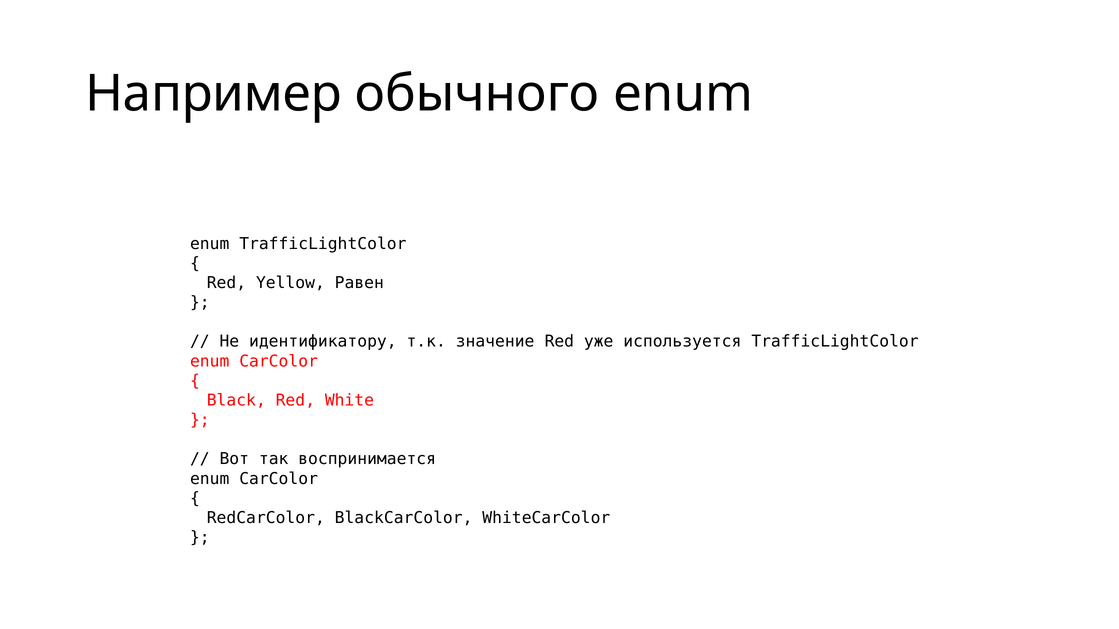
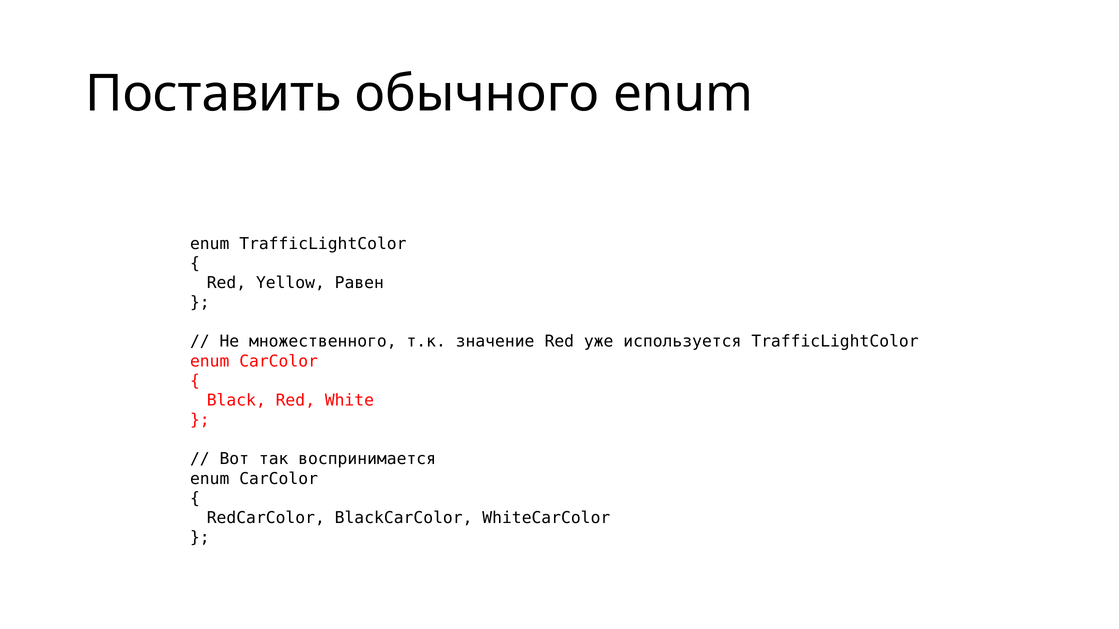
Например: Например -> Поставить (213, 94)
идентификатору: идентификатору -> множественного (323, 342)
